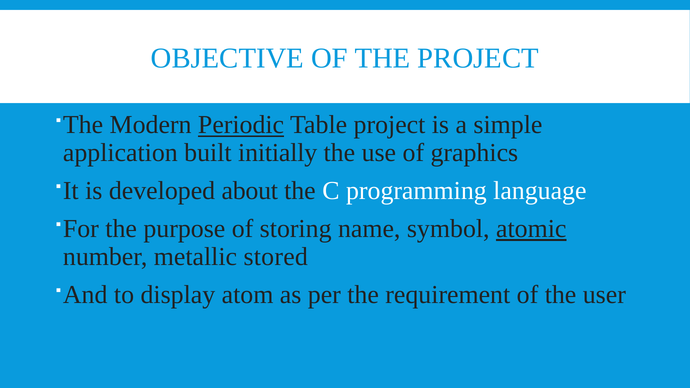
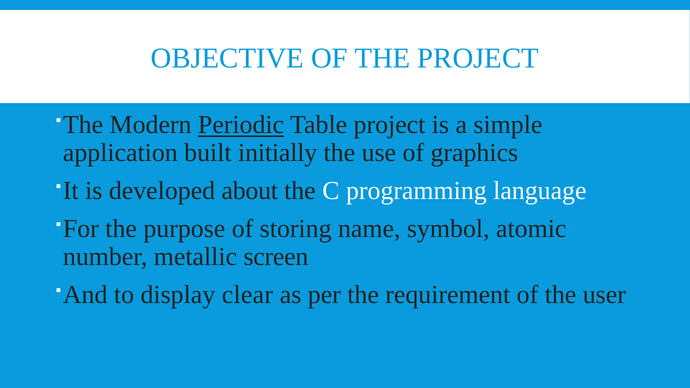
atomic underline: present -> none (531, 229)
stored: stored -> screen (276, 257)
atom: atom -> clear (247, 295)
